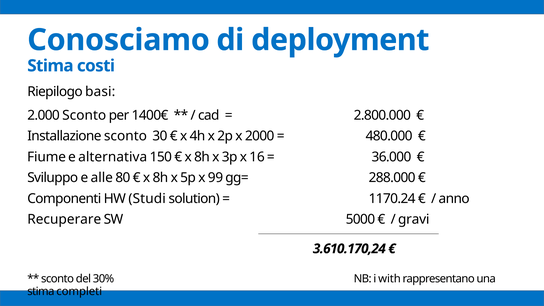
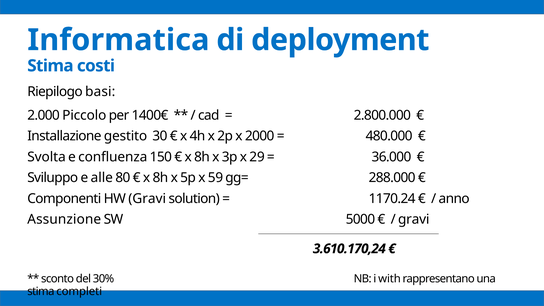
Conosciamo: Conosciamo -> Informatica (118, 40)
2.000 Sconto: Sconto -> Piccolo (84, 115)
Installazione sconto: sconto -> gestito (126, 136)
Fiume: Fiume -> Svolta (47, 157)
alternativa: alternativa -> confluenza (113, 157)
16: 16 -> 29 (257, 157)
99: 99 -> 59 (215, 178)
HW Studi: Studi -> Gravi (147, 199)
Recuperare: Recuperare -> Assunzione (64, 219)
